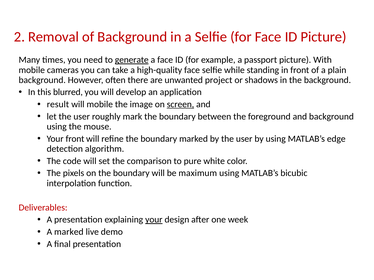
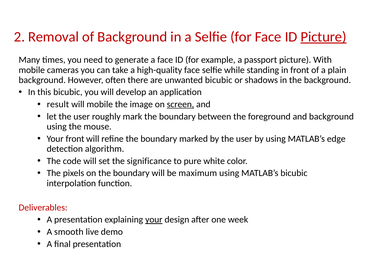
Picture underline: none -> present (324, 37)
generate underline: present -> none (132, 60)
unwanted project: project -> bicubic (219, 80)
this blurred: blurred -> bicubic (68, 92)
comparison: comparison -> significance (149, 161)
A marked: marked -> smooth (69, 232)
